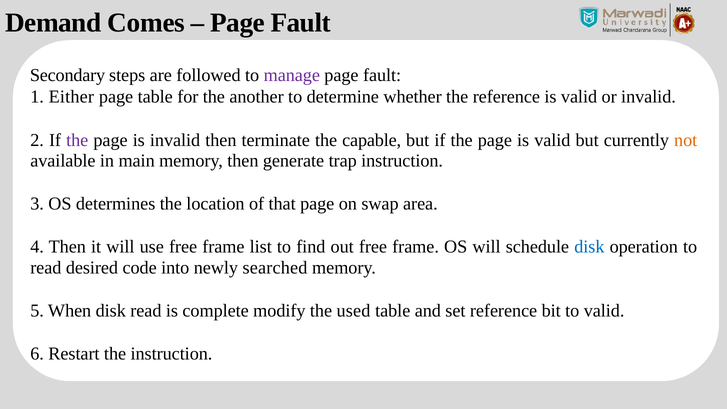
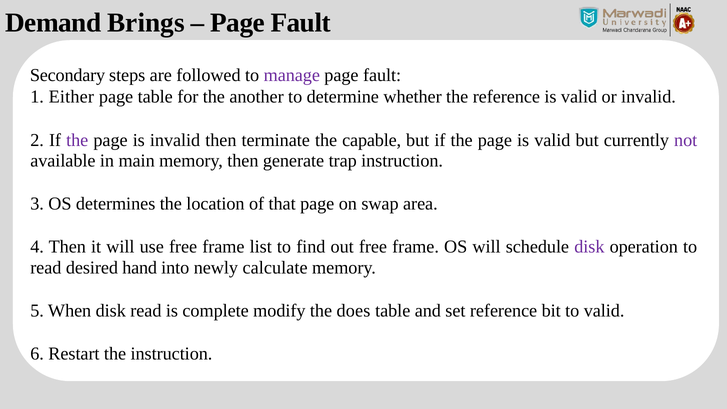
Comes: Comes -> Brings (146, 23)
not colour: orange -> purple (686, 140)
disk colour: blue -> purple (589, 247)
code: code -> hand (140, 268)
searched: searched -> calculate (275, 268)
used: used -> does (354, 311)
